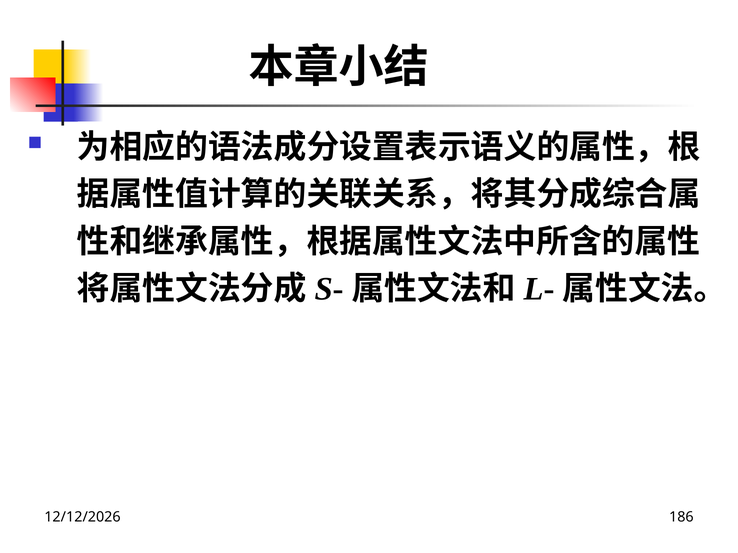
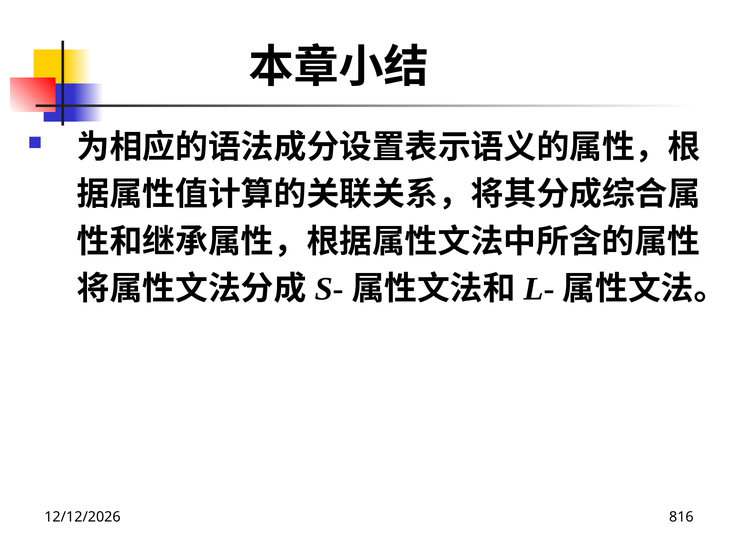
186: 186 -> 816 (681, 517)
